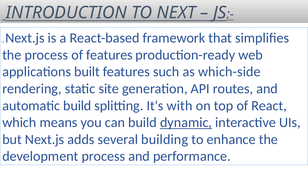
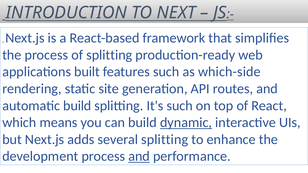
of features: features -> splitting (109, 55)
It's with: with -> such (180, 106)
several building: building -> splitting (165, 140)
and underline: none -> present (139, 157)
